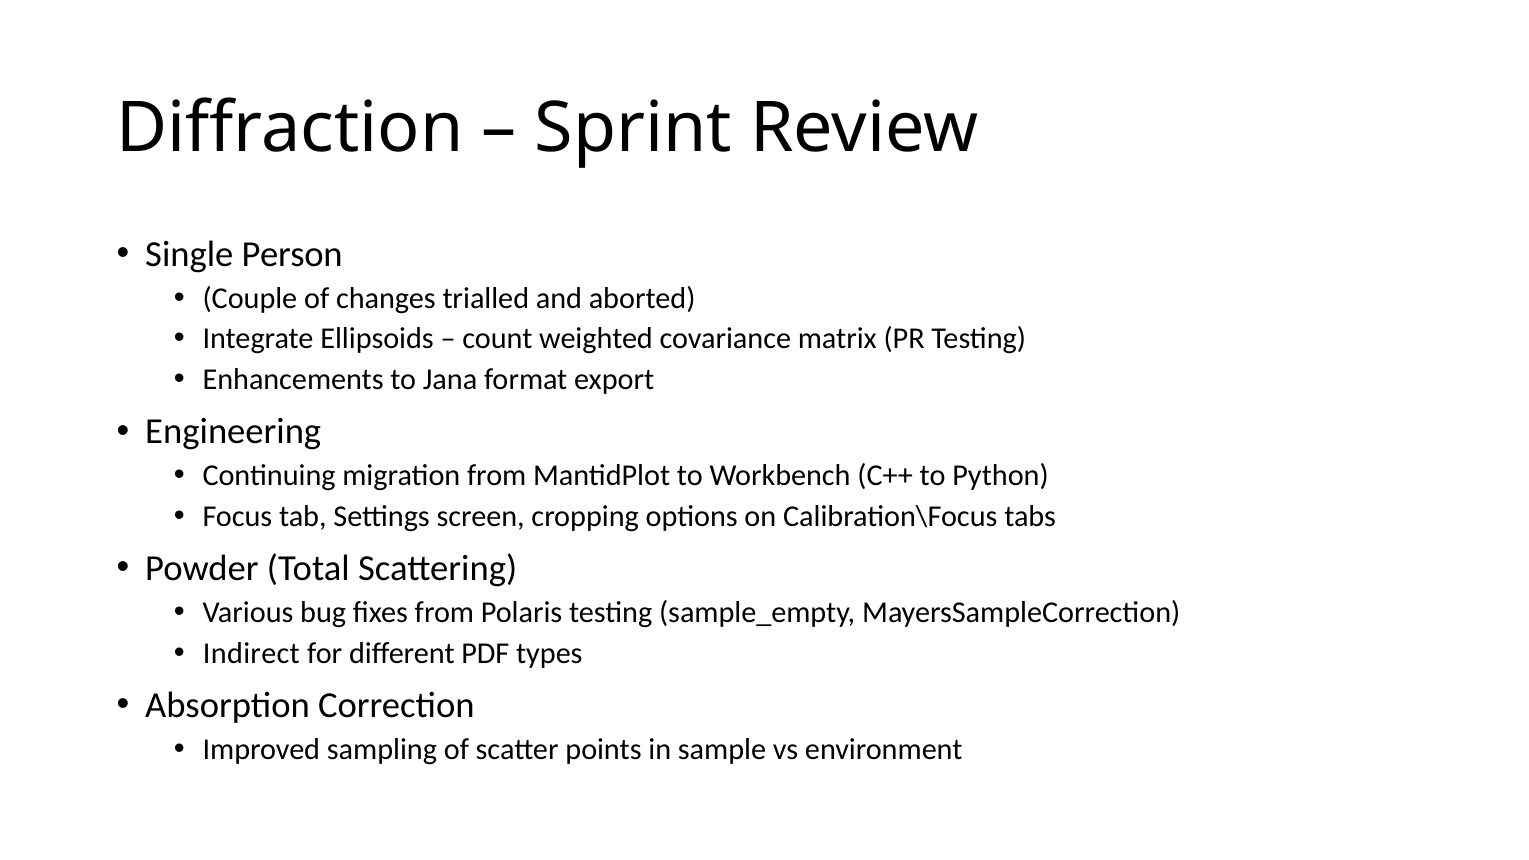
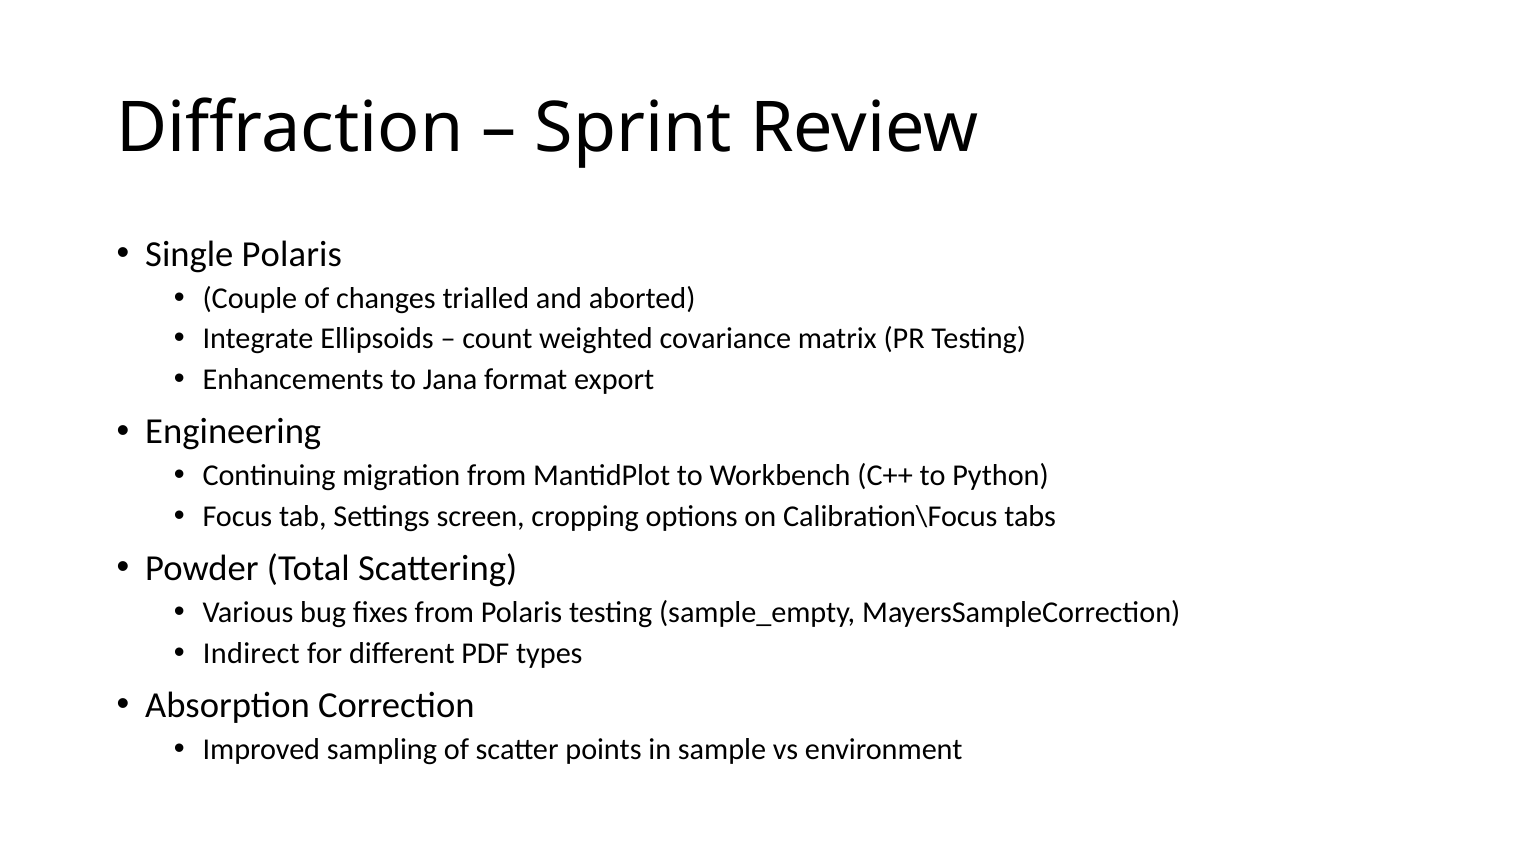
Single Person: Person -> Polaris (292, 254)
